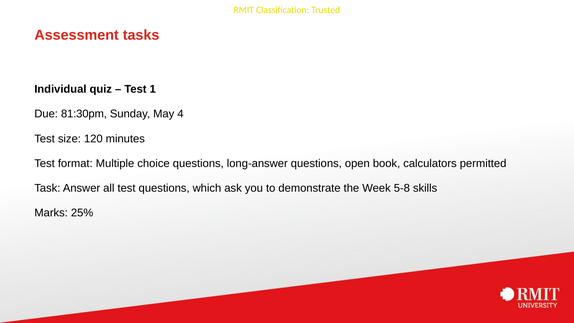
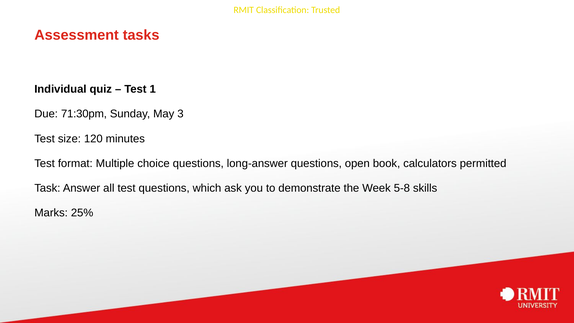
81:30pm: 81:30pm -> 71:30pm (84, 114)
4: 4 -> 3 (180, 114)
